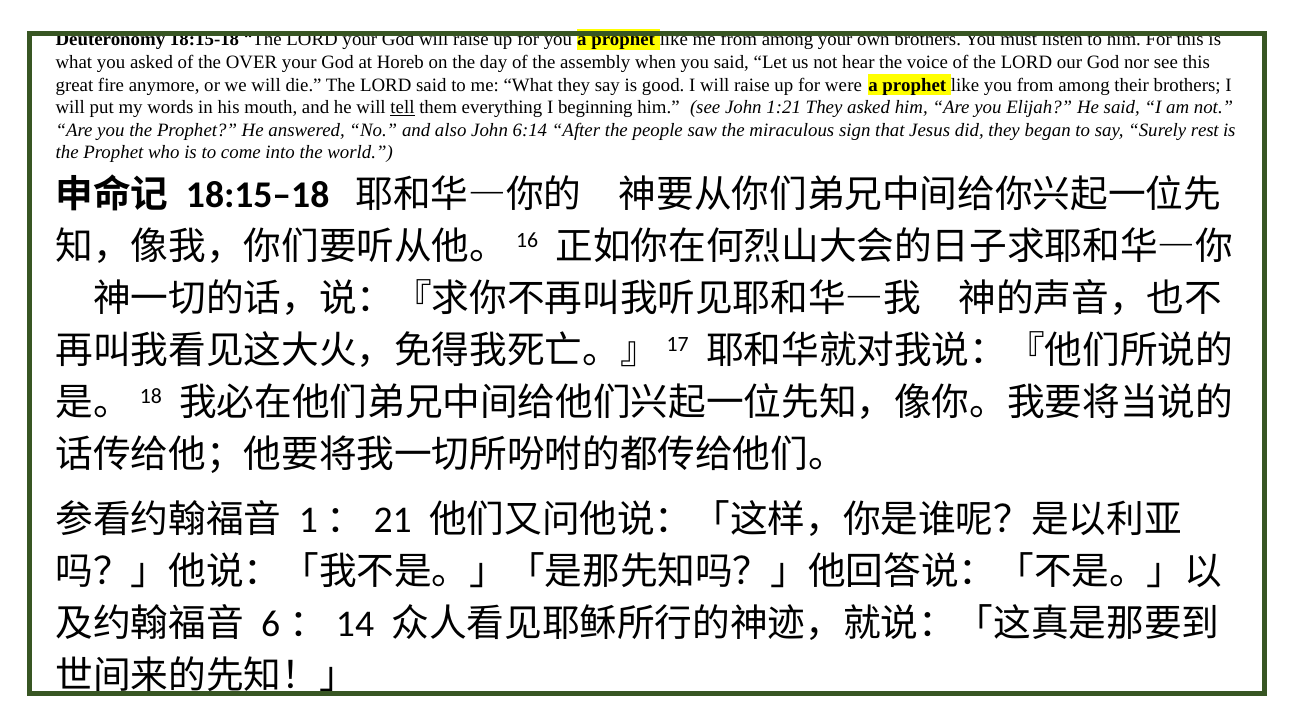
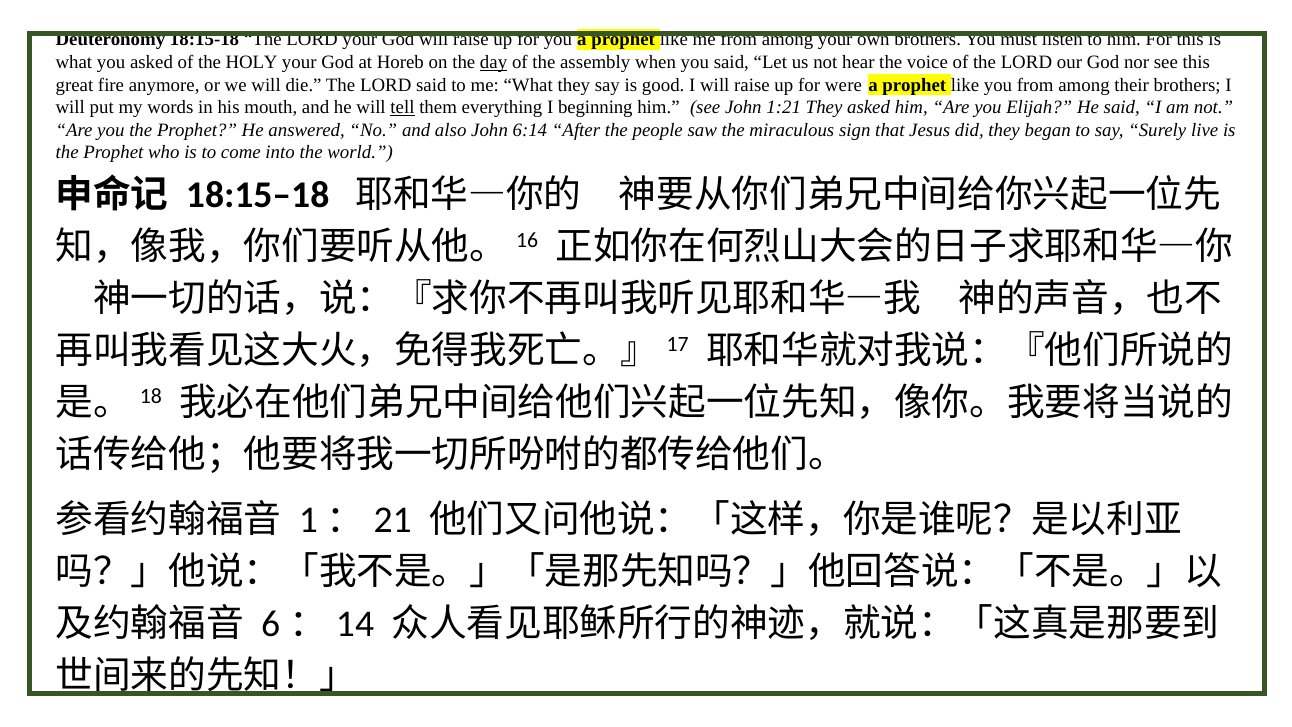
OVER: OVER -> HOLY (252, 62)
day underline: none -> present (494, 62)
rest: rest -> live (1205, 130)
